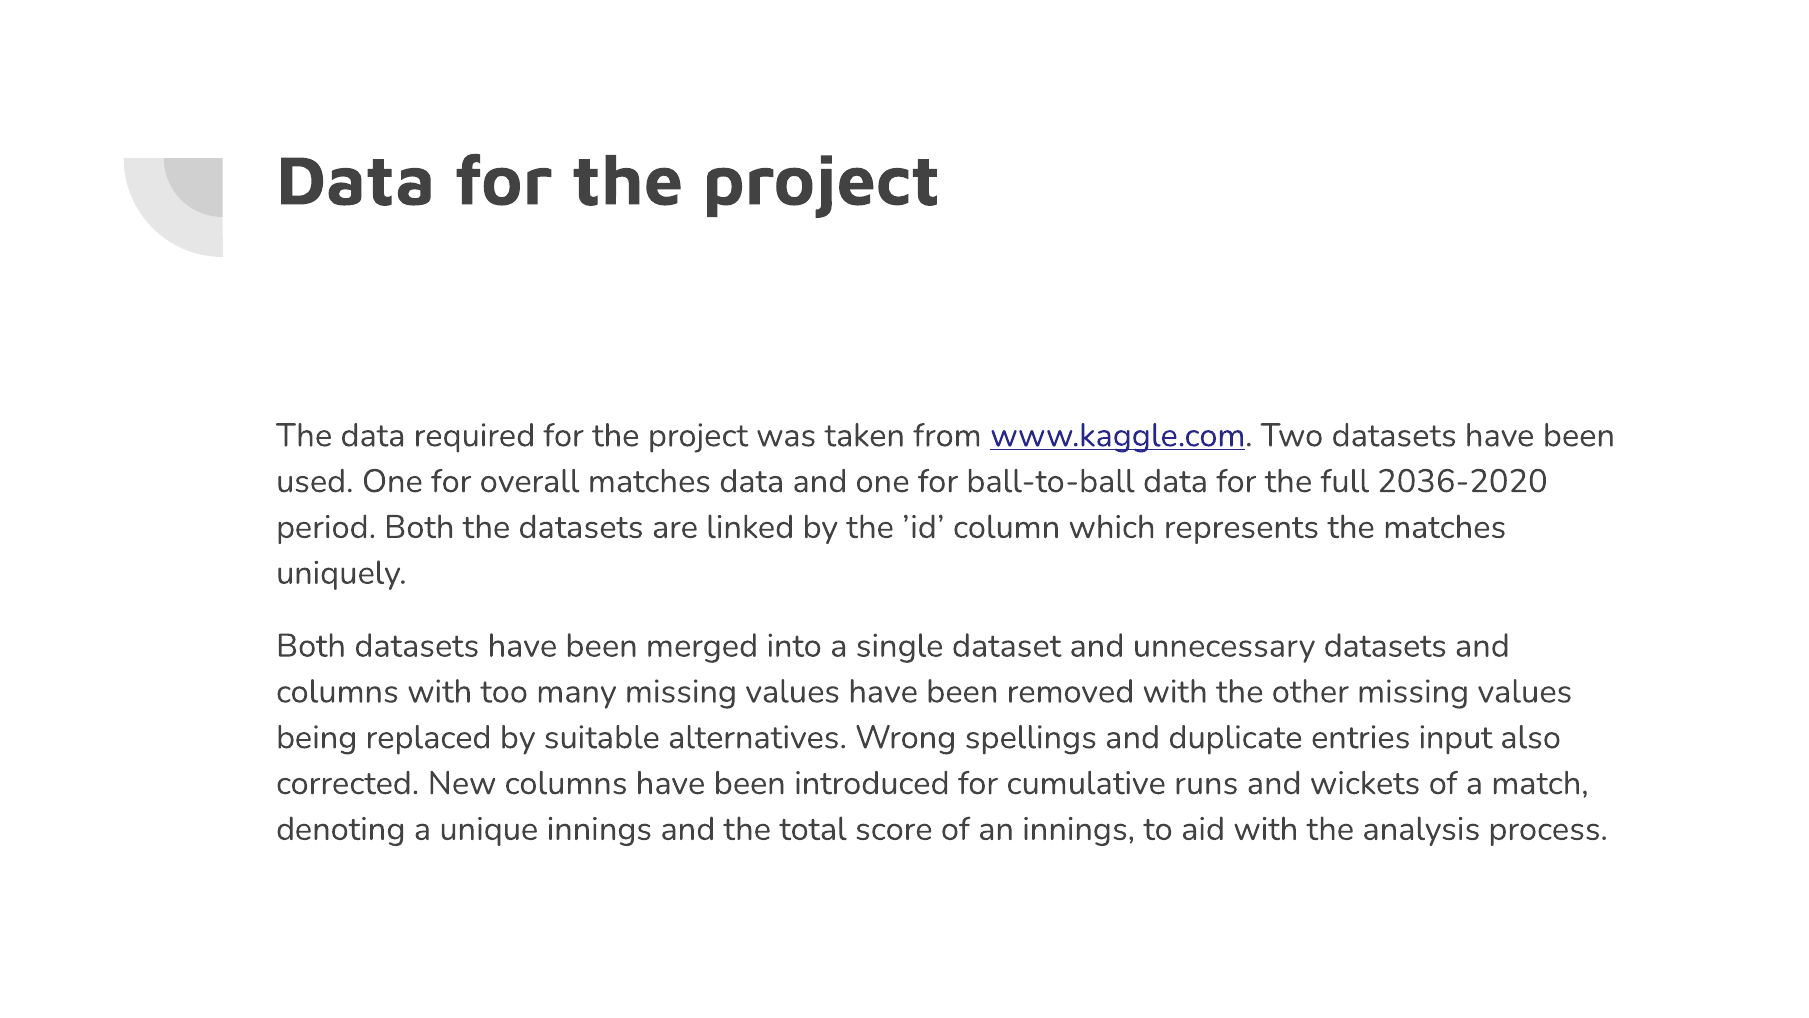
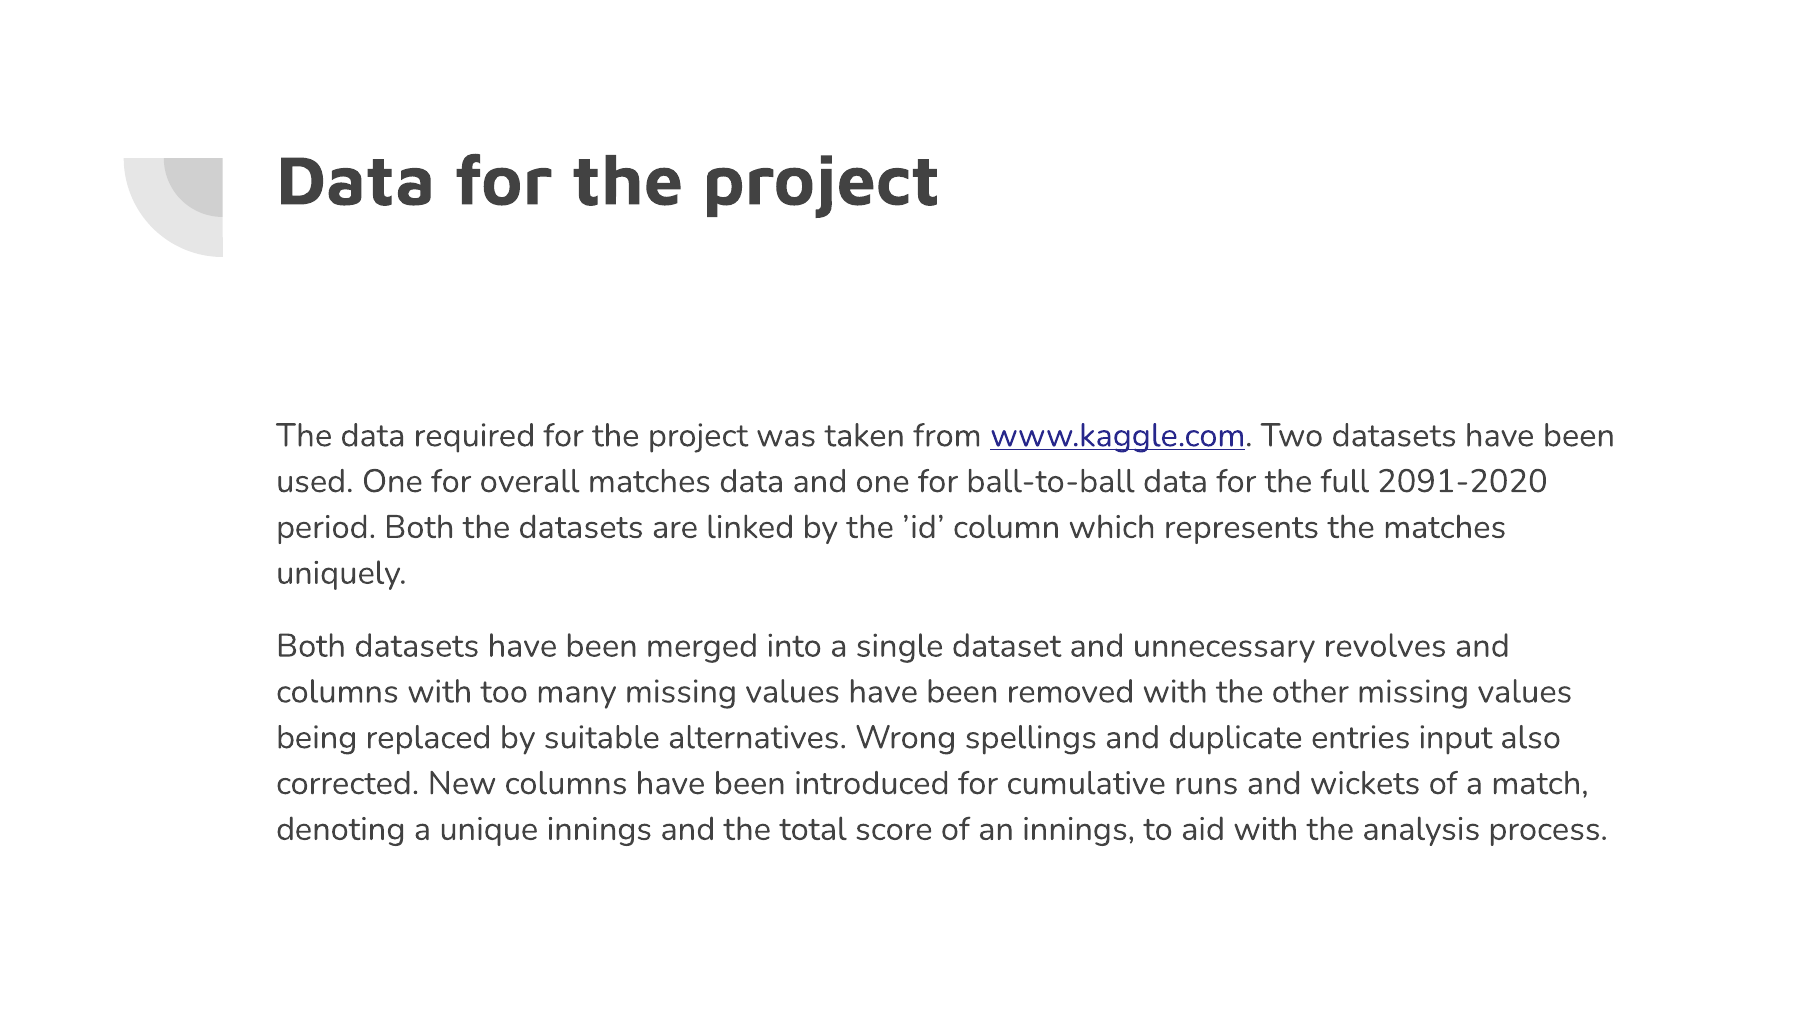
2036-2020: 2036-2020 -> 2091-2020 (1462, 481)
unnecessary datasets: datasets -> revolves (1385, 646)
